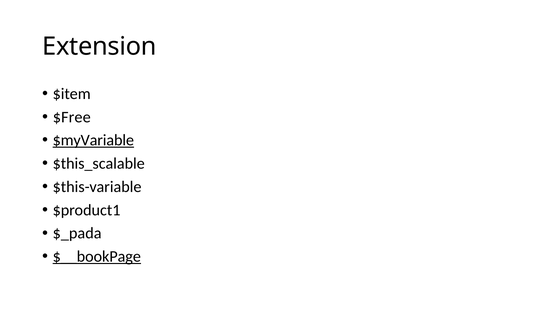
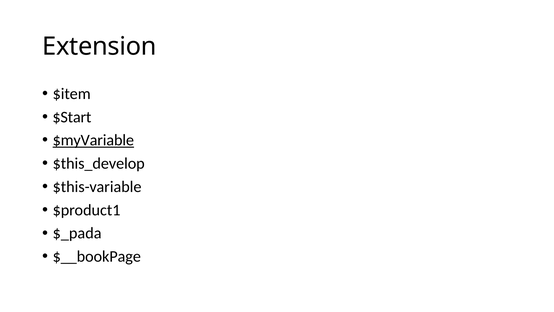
$Free: $Free -> $Start (72, 117)
$this_scalable: $this_scalable -> $this_develop (99, 163)
$__bookPage underline: present -> none (97, 256)
